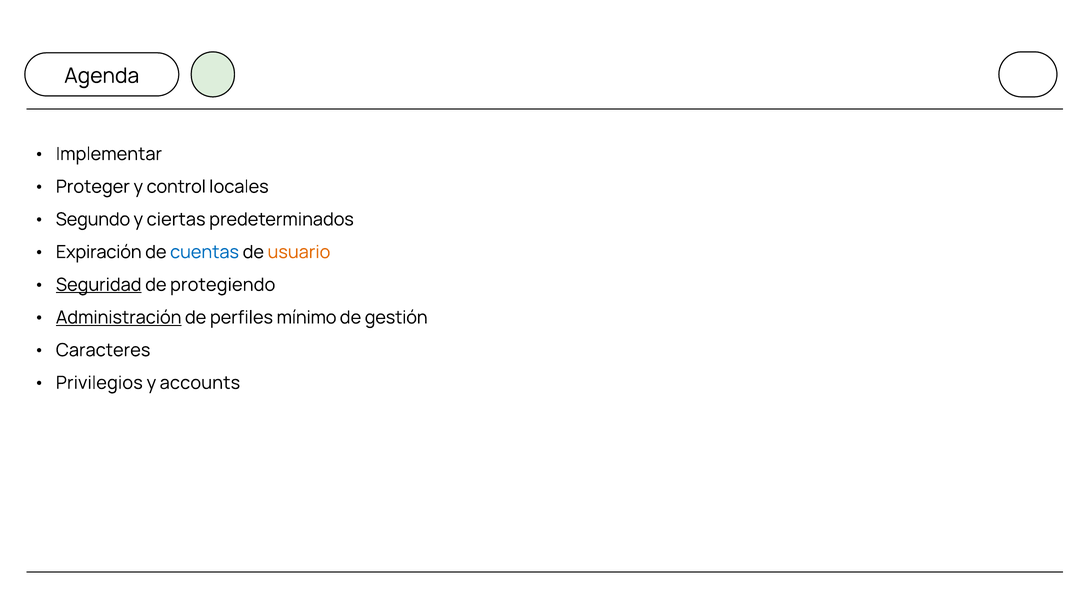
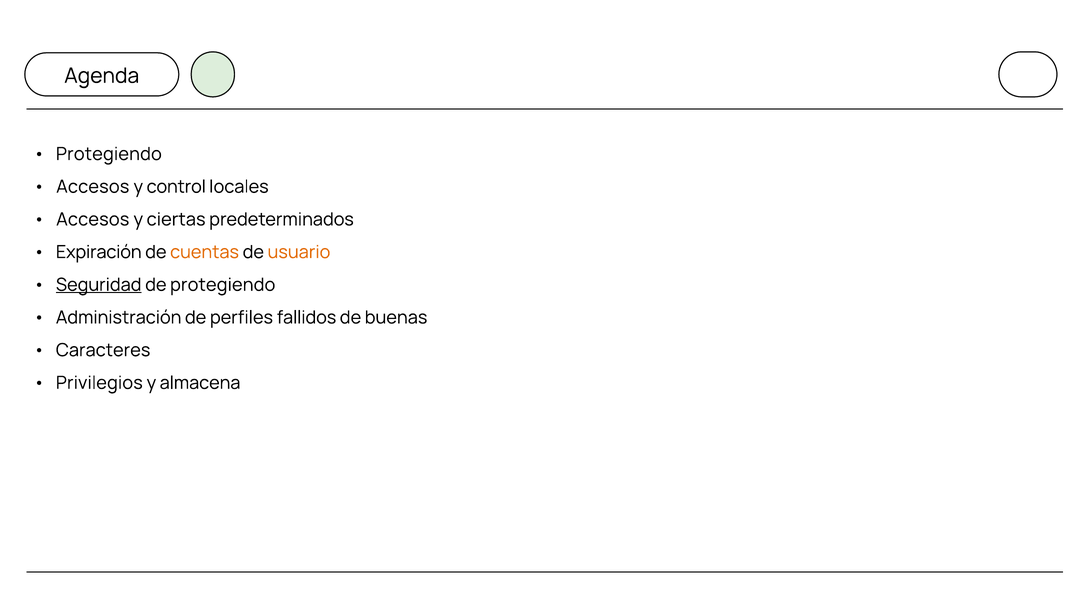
Implementar: Implementar -> Protegiendo (109, 154)
Proteger: Proteger -> Accesos (93, 187)
Segundo: Segundo -> Accesos (93, 219)
cuentas colour: blue -> orange (205, 252)
Administración underline: present -> none (119, 318)
mínimo: mínimo -> fallidos (307, 318)
gestión: gestión -> buenas (396, 318)
accounts: accounts -> almacena (200, 383)
